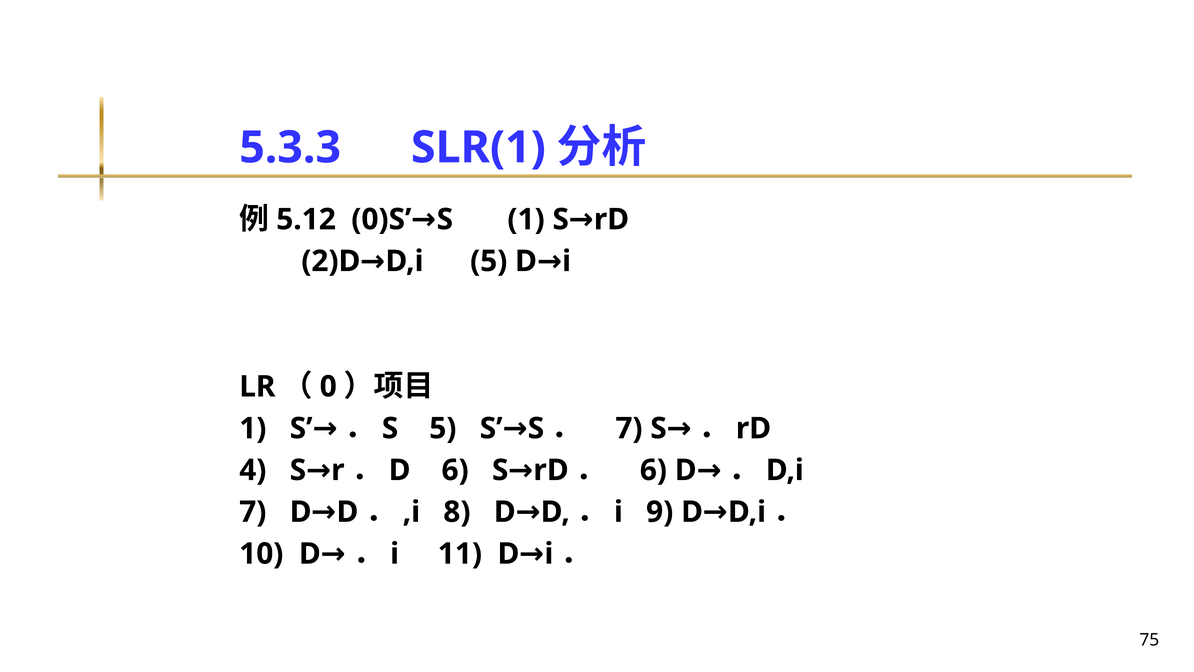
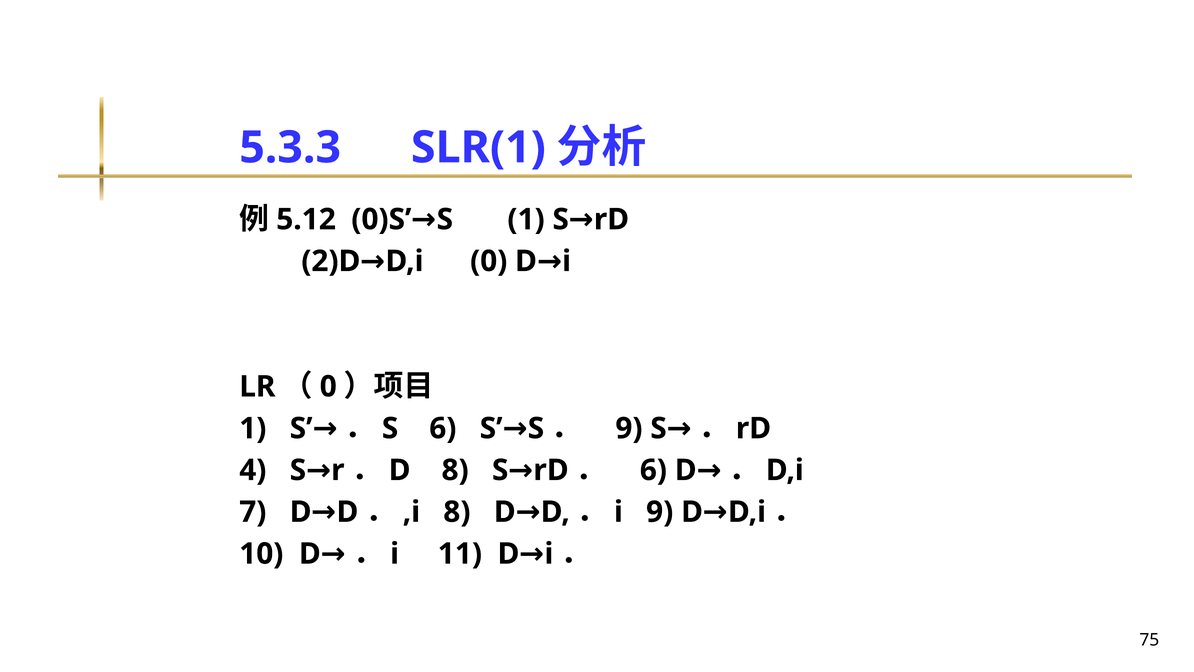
5: 5 -> 0 (489, 261)
7: 7 -> 9 (629, 428)
5: 5 -> 6 (443, 428)
6: 6 -> 8 (455, 470)
